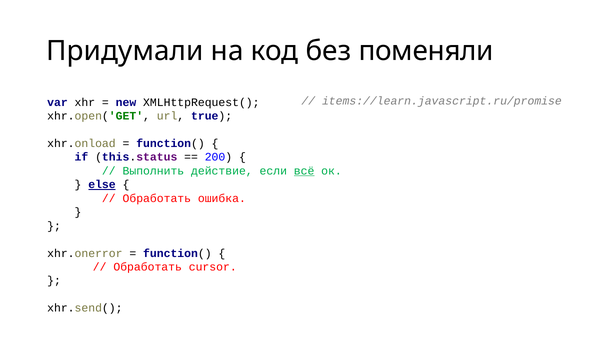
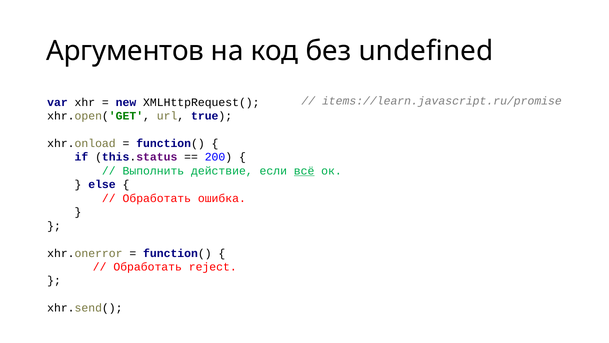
Придумали: Придумали -> Аргументов (125, 51)
поменяли: поменяли -> undefined (426, 51)
else underline: present -> none (102, 184)
cursor: cursor -> reject (213, 267)
